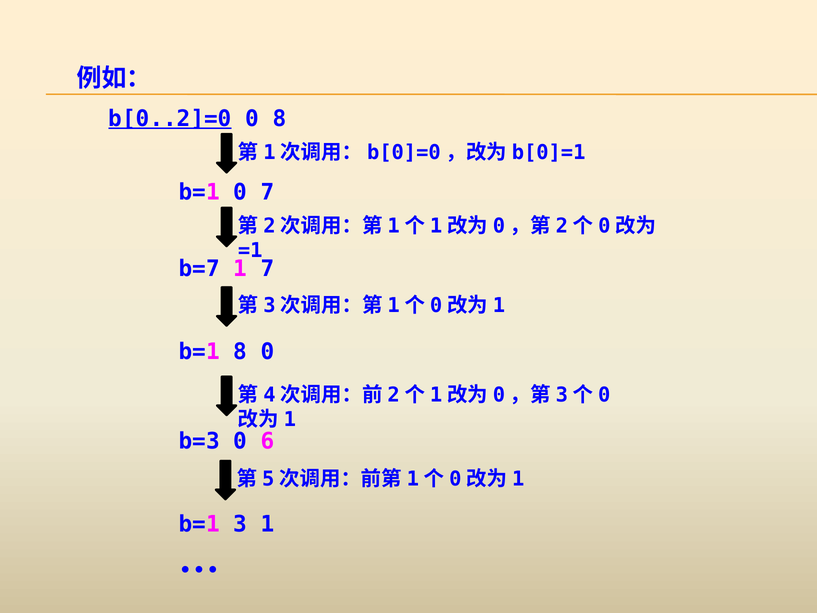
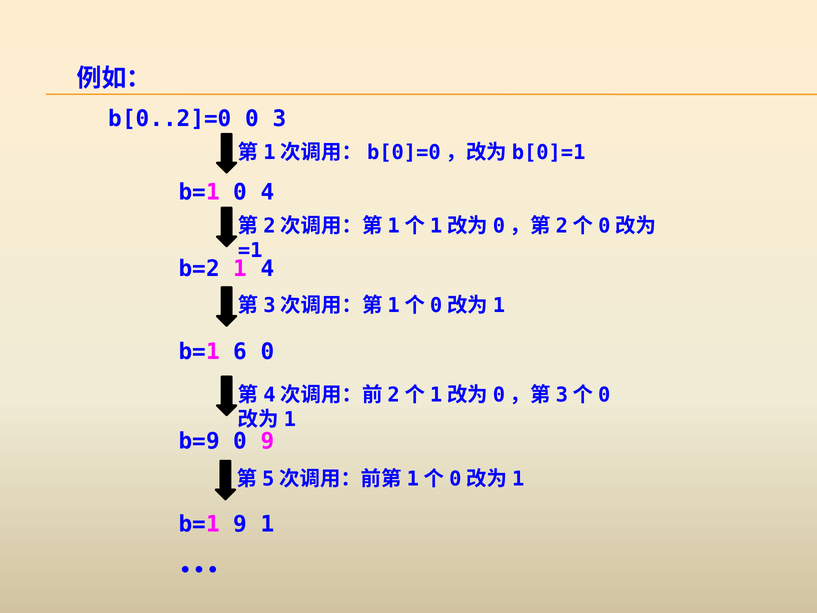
b[0..2]=0 underline: present -> none (170, 118)
0 8: 8 -> 3 (280, 118)
0 7: 7 -> 4 (268, 192)
b=7: b=7 -> b=2 (199, 269)
1 7: 7 -> 4 (268, 269)
b=1 8: 8 -> 6 (240, 352)
b=3: b=3 -> b=9 (199, 441)
0 6: 6 -> 9 (268, 441)
b=1 3: 3 -> 9 (240, 524)
